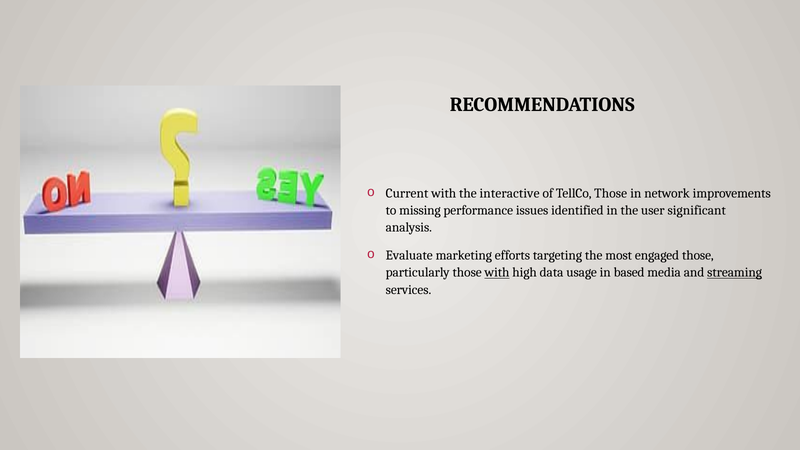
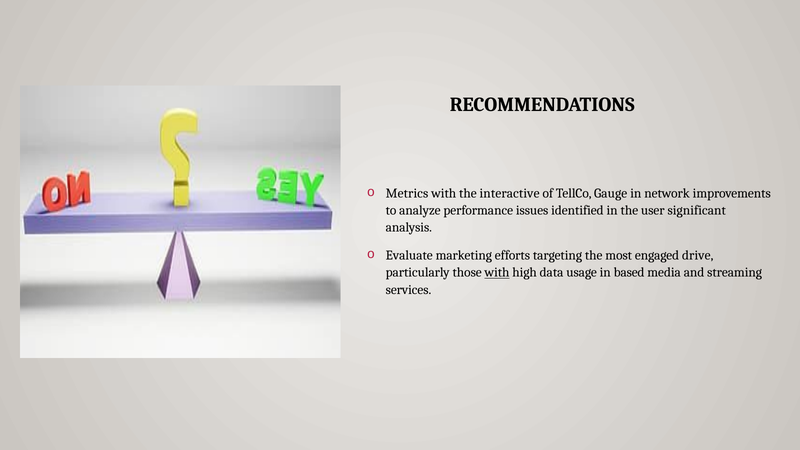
Current: Current -> Metrics (407, 193)
TellCo Those: Those -> Gauge (611, 193)
missing: missing -> analyze (420, 210)
engaged those: those -> drive (698, 255)
streaming underline: present -> none (735, 273)
